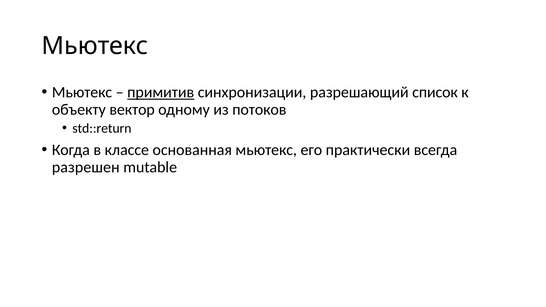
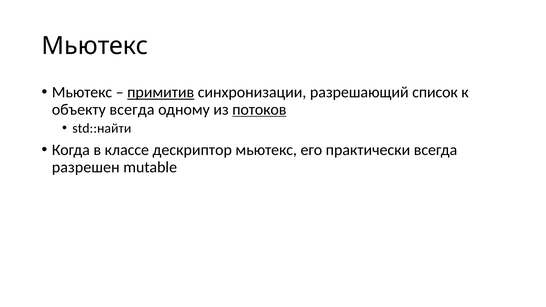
объекту вектор: вектор -> всегда (132, 110)
потоков underline: none -> present (259, 110)
std::return: std::return -> std::найти (102, 128)
основанная: основанная -> дескриптор (192, 150)
